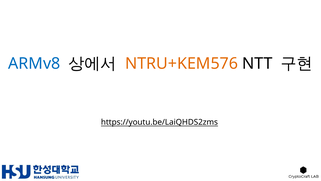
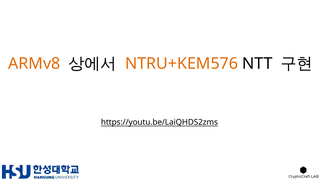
ARMv8 colour: blue -> orange (34, 64)
